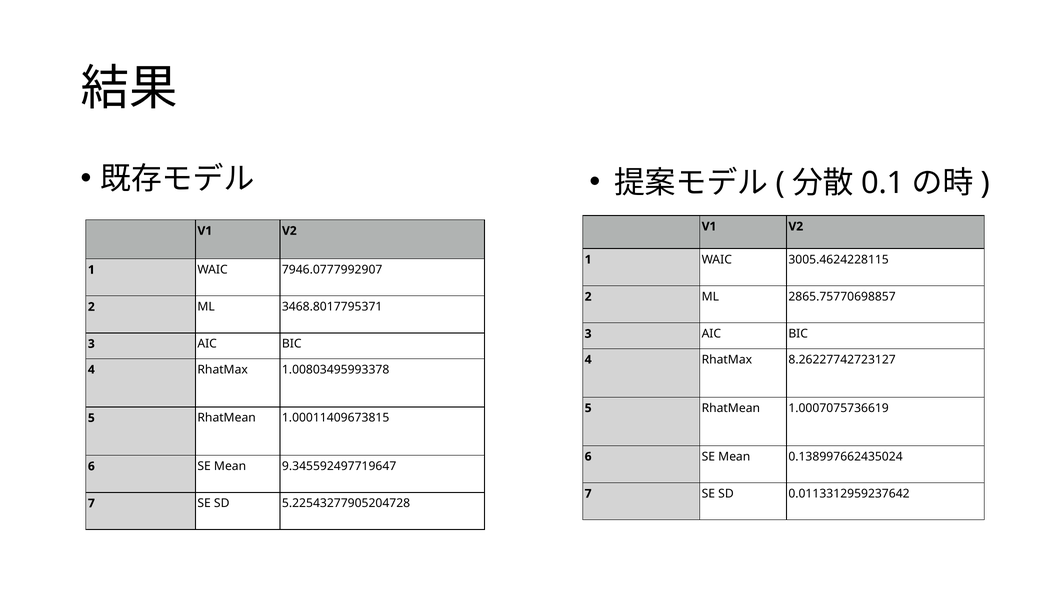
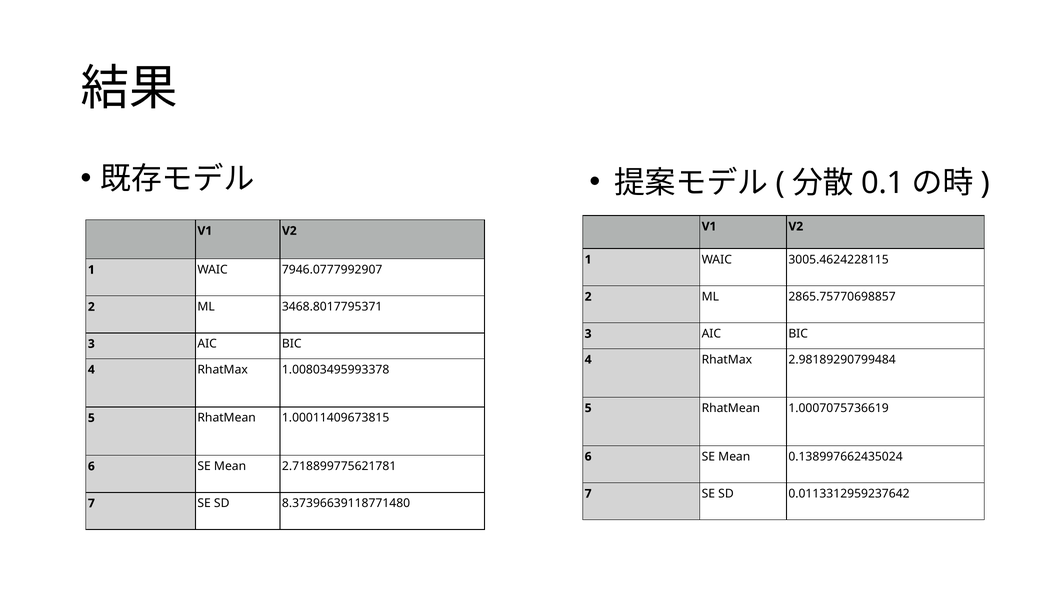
8.26227742723127: 8.26227742723127 -> 2.98189290799484 (842, 359)
9.345592497719647: 9.345592497719647 -> 2.718899775621781 (339, 466)
5.22543277905204728: 5.22543277905204728 -> 8.37396639118771480 (346, 503)
